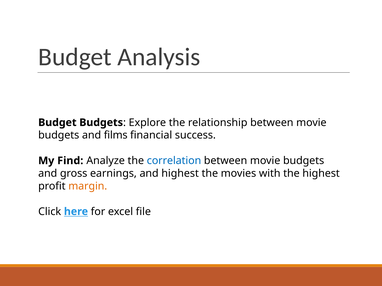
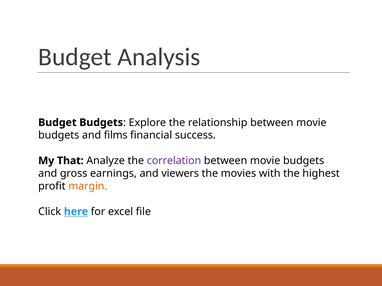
Find: Find -> That (70, 161)
correlation colour: blue -> purple (174, 161)
and highest: highest -> viewers (180, 174)
